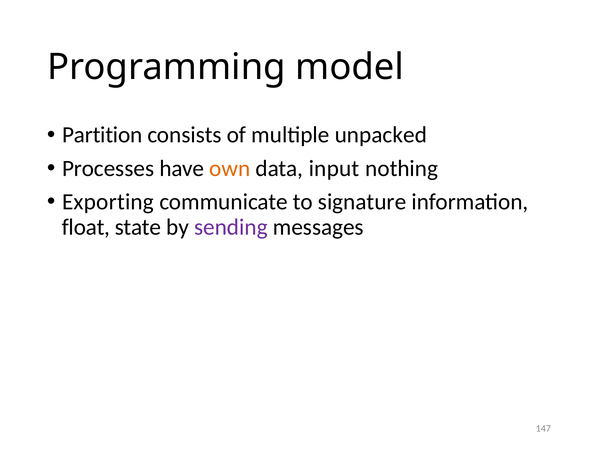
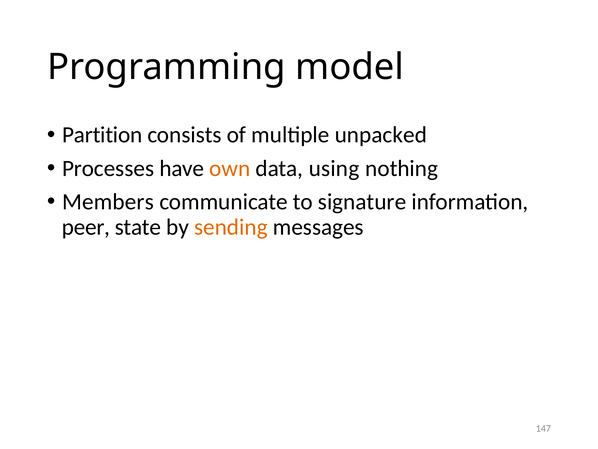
input: input -> using (334, 168)
Exporting: Exporting -> Members (108, 202)
float: float -> peer (86, 227)
sending colour: purple -> orange (231, 227)
